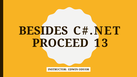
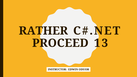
BESIDES: BESIDES -> RATHER (43, 31)
